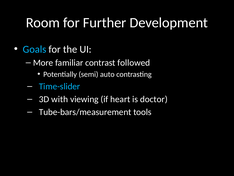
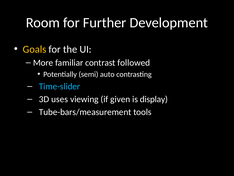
Goals colour: light blue -> yellow (35, 49)
with: with -> uses (60, 99)
heart: heart -> given (120, 99)
doctor: doctor -> display (154, 99)
